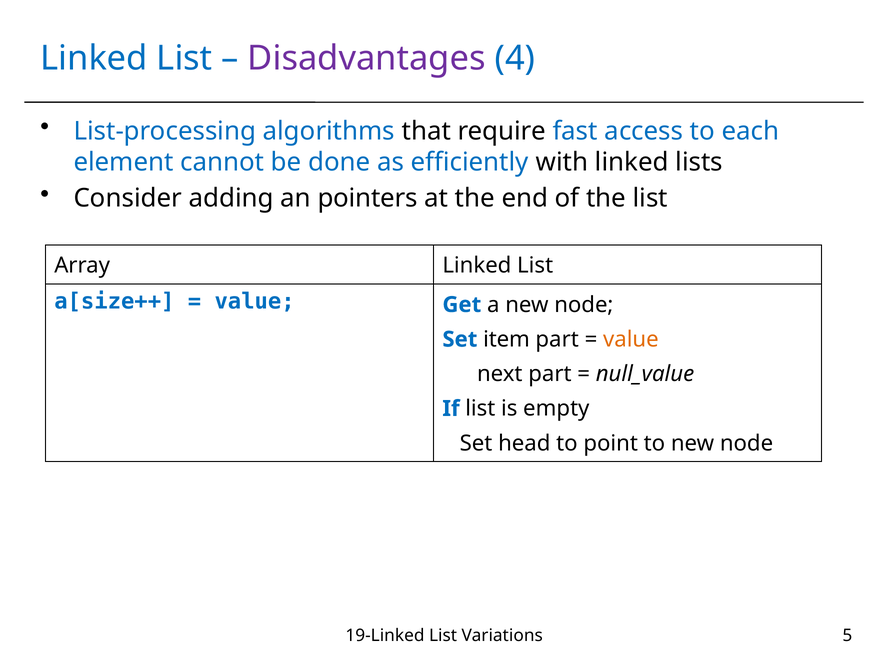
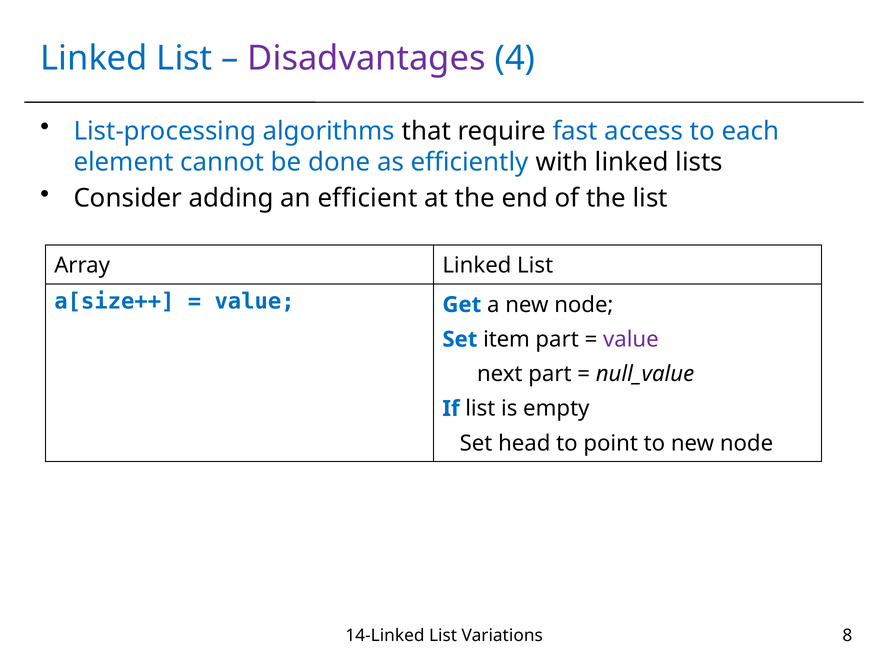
pointers: pointers -> efficient (368, 198)
value colour: orange -> purple (631, 339)
19-Linked: 19-Linked -> 14-Linked (385, 636)
5: 5 -> 8 (847, 636)
